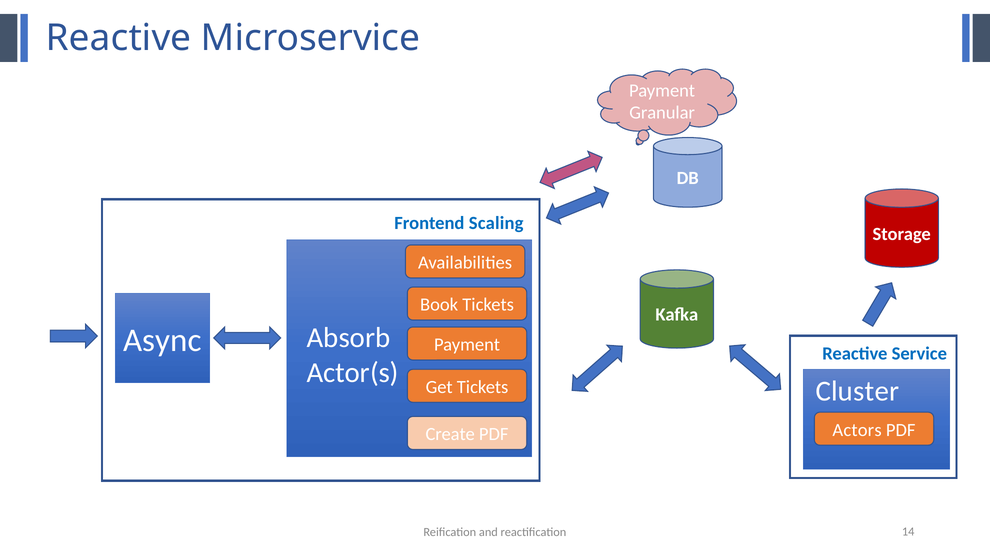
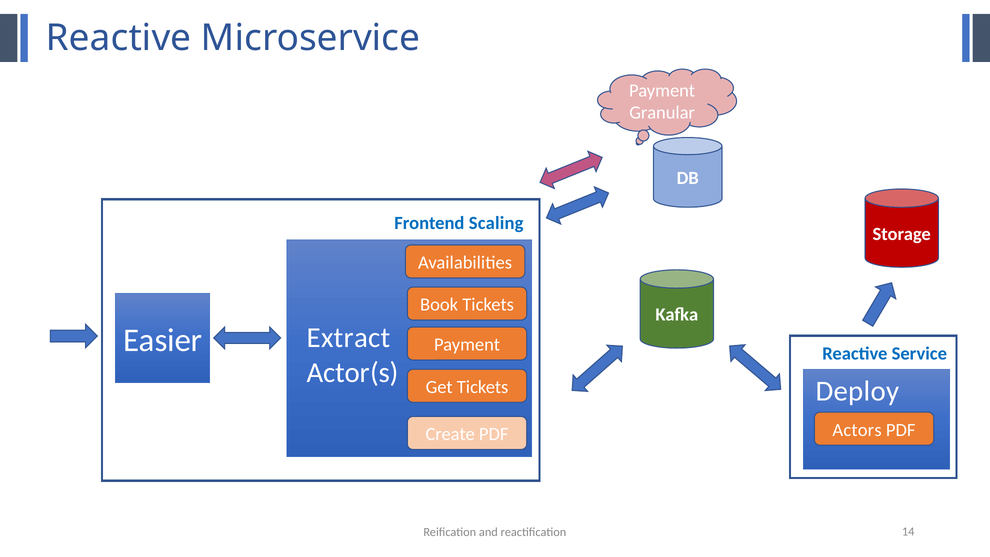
Absorb: Absorb -> Extract (348, 338)
Async: Async -> Easier (163, 340)
Cluster: Cluster -> Deploy (857, 391)
